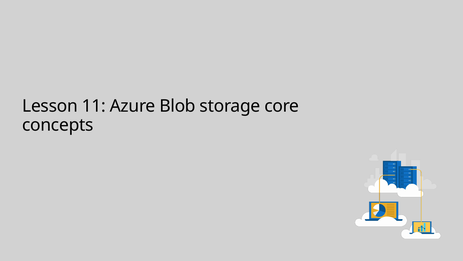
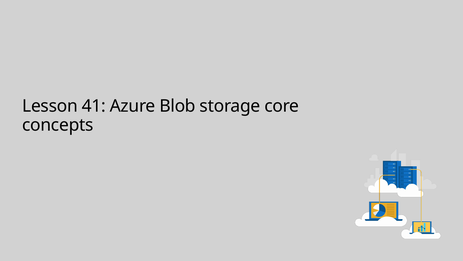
11: 11 -> 41 (94, 106)
